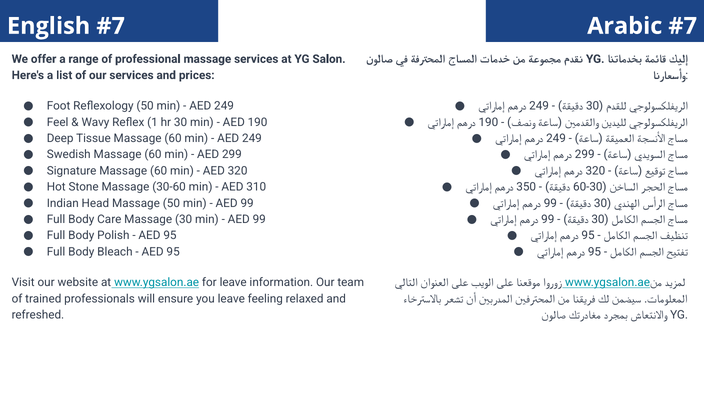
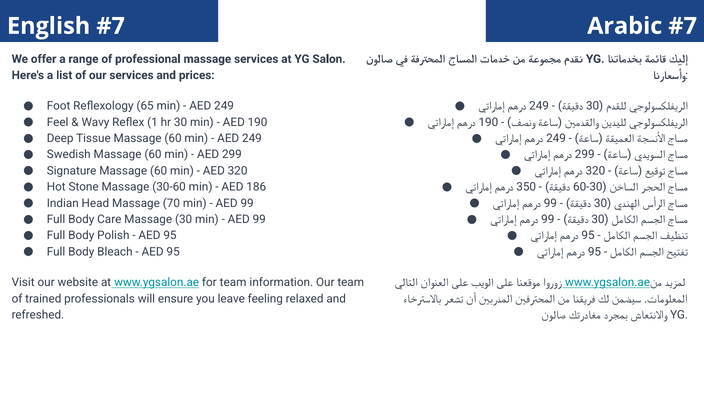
Reflexology 50: 50 -> 65 (145, 106)
310: 310 -> 186 (256, 187)
Massage 50: 50 -> 70 (171, 203)
for leave: leave -> team (233, 283)
